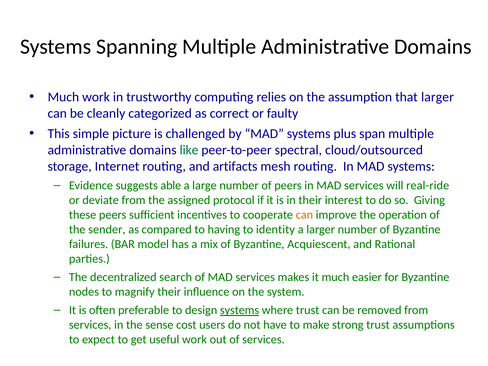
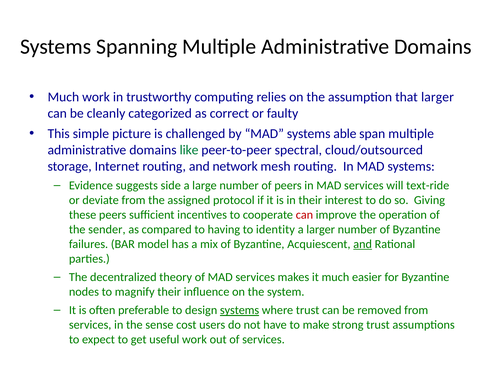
plus: plus -> able (345, 134)
artifacts: artifacts -> network (235, 166)
able: able -> side (171, 186)
real-ride: real-ride -> text-ride (428, 186)
can colour: orange -> red (304, 215)
and underline: none -> present (363, 244)
search: search -> theory (176, 277)
